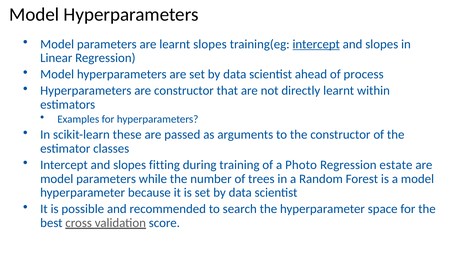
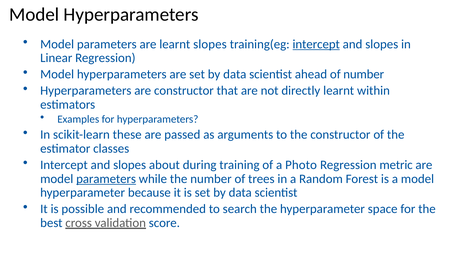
of process: process -> number (364, 74)
fitting: fitting -> about (164, 165)
estate: estate -> metric (396, 165)
parameters underline: none -> present (106, 179)
